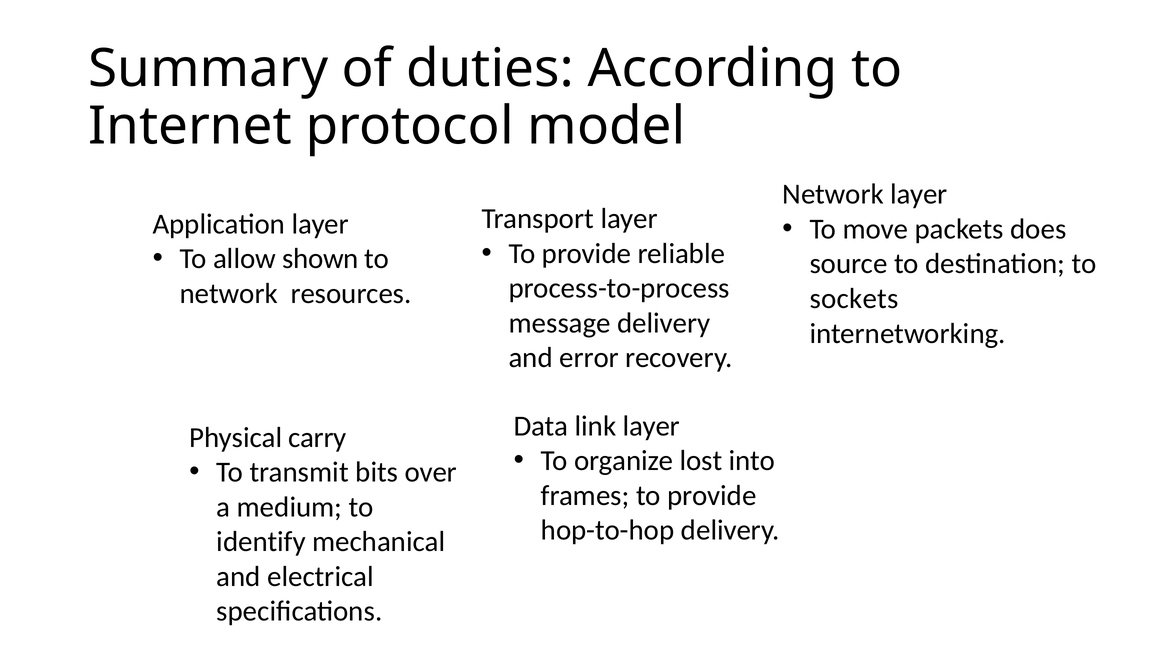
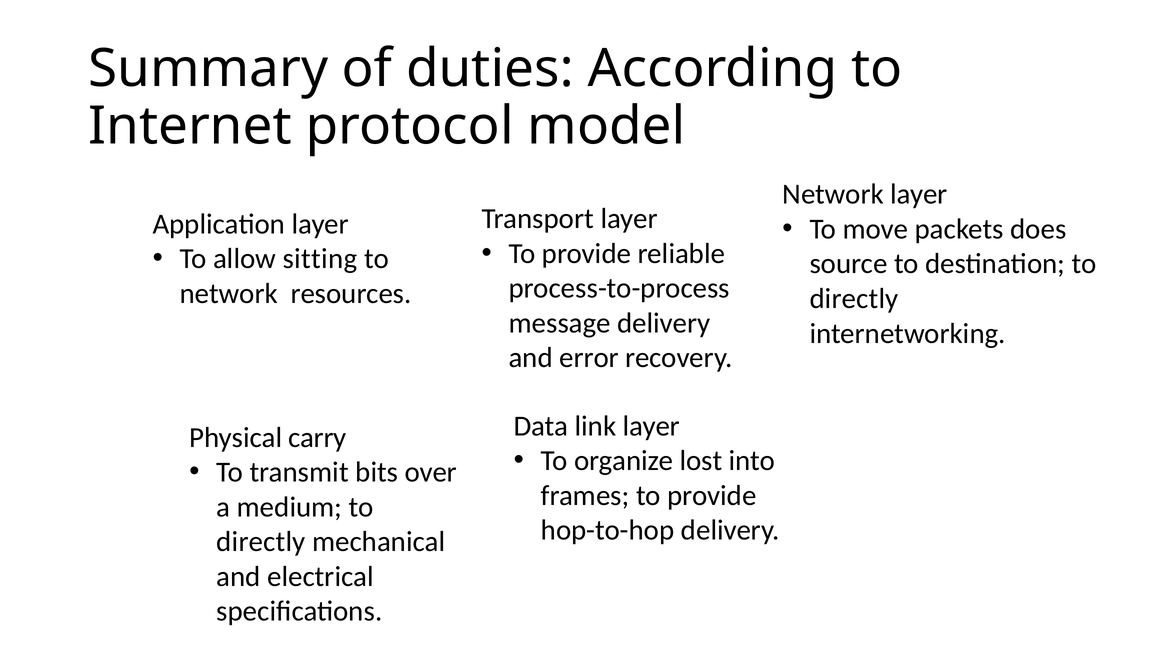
shown: shown -> sitting (320, 259)
sockets: sockets -> directly (854, 298)
identify: identify -> directly (261, 541)
